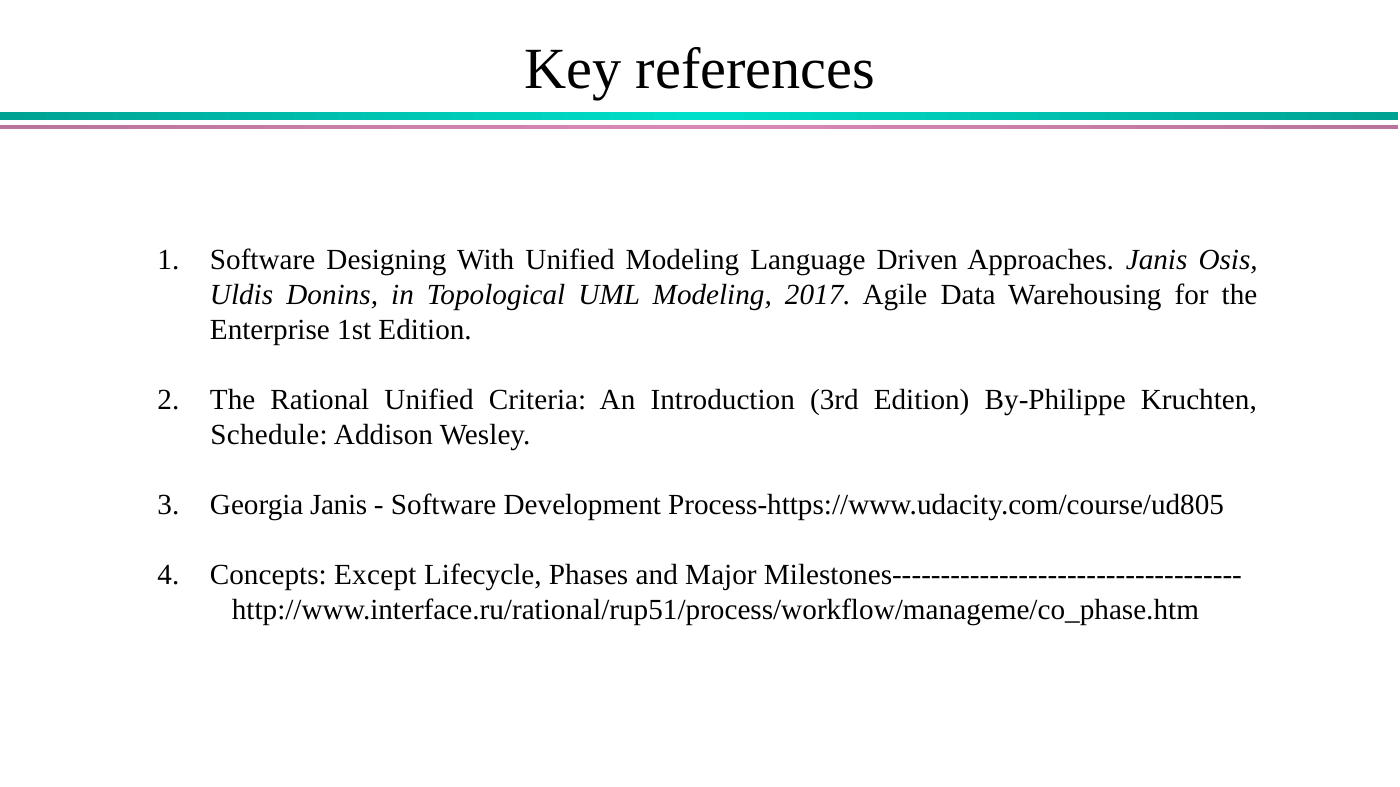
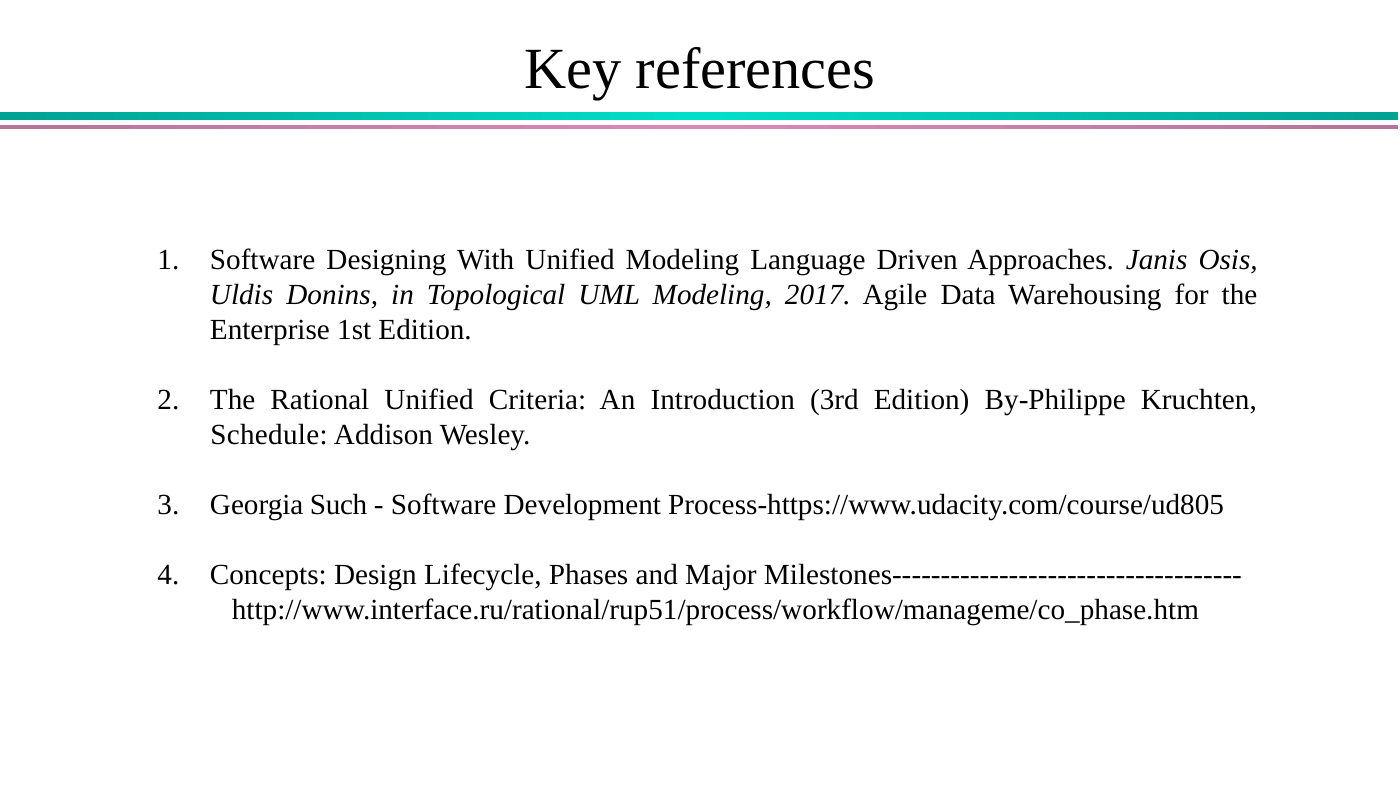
Georgia Janis: Janis -> Such (339, 505)
Except: Except -> Design (375, 575)
